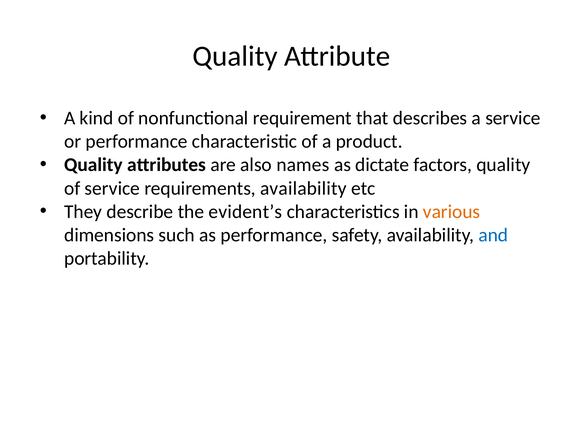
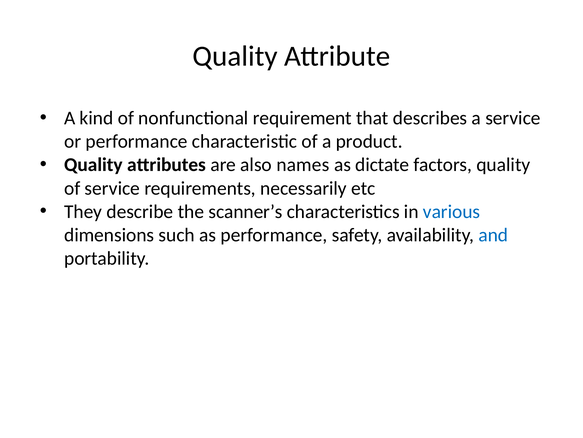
requirements availability: availability -> necessarily (303, 188)
evident’s: evident’s -> scanner’s (245, 211)
various colour: orange -> blue (452, 211)
